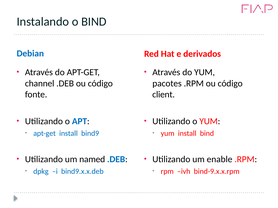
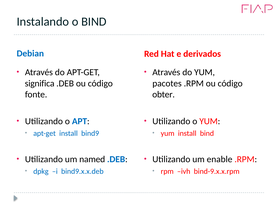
channel: channel -> significa (40, 84)
client: client -> obter (164, 95)
